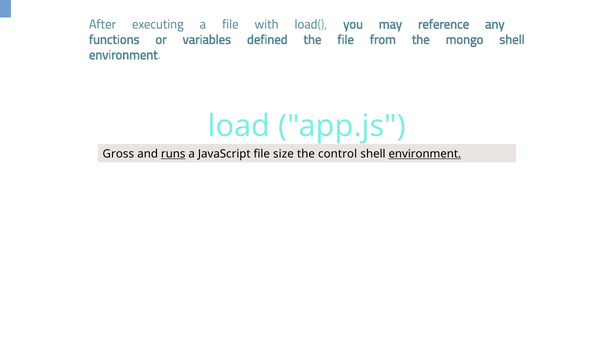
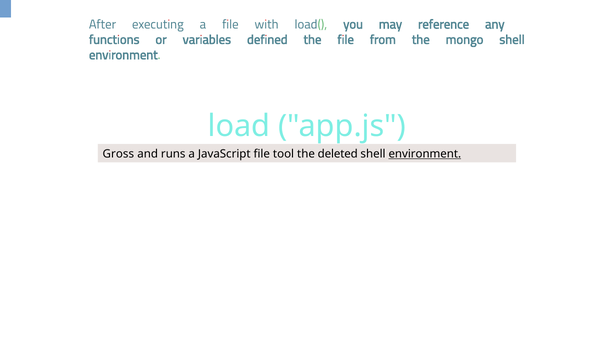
runs underline: present -> none (173, 154)
size: size -> tool (284, 154)
control: control -> deleted (338, 154)
